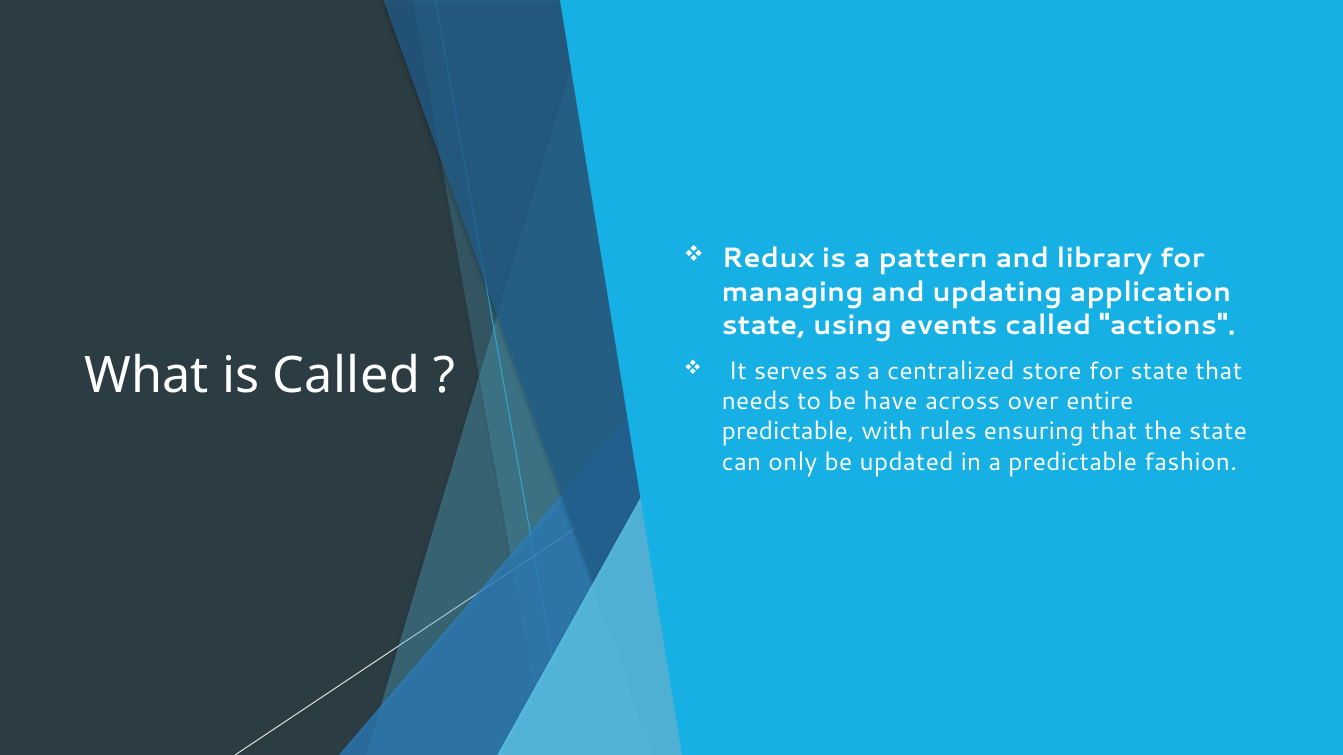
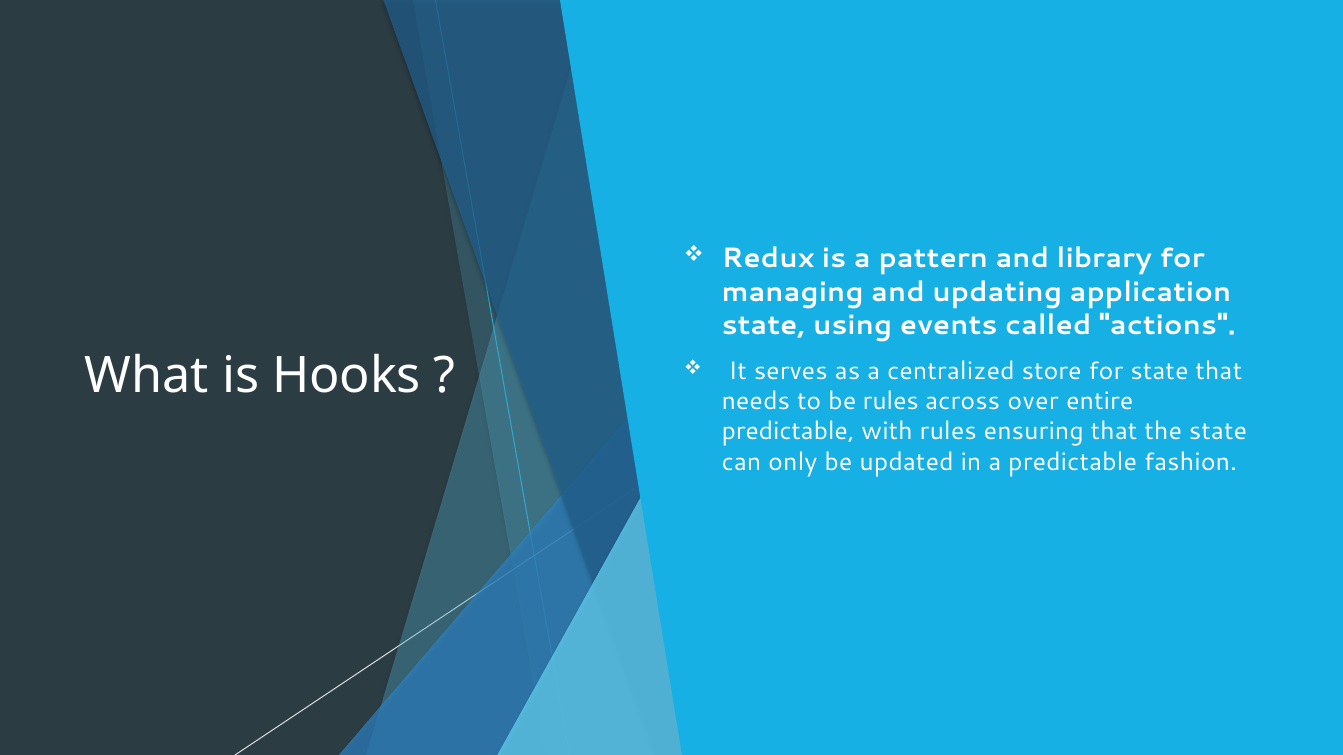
is Called: Called -> Hooks (347, 376)
be have: have -> rules (891, 402)
